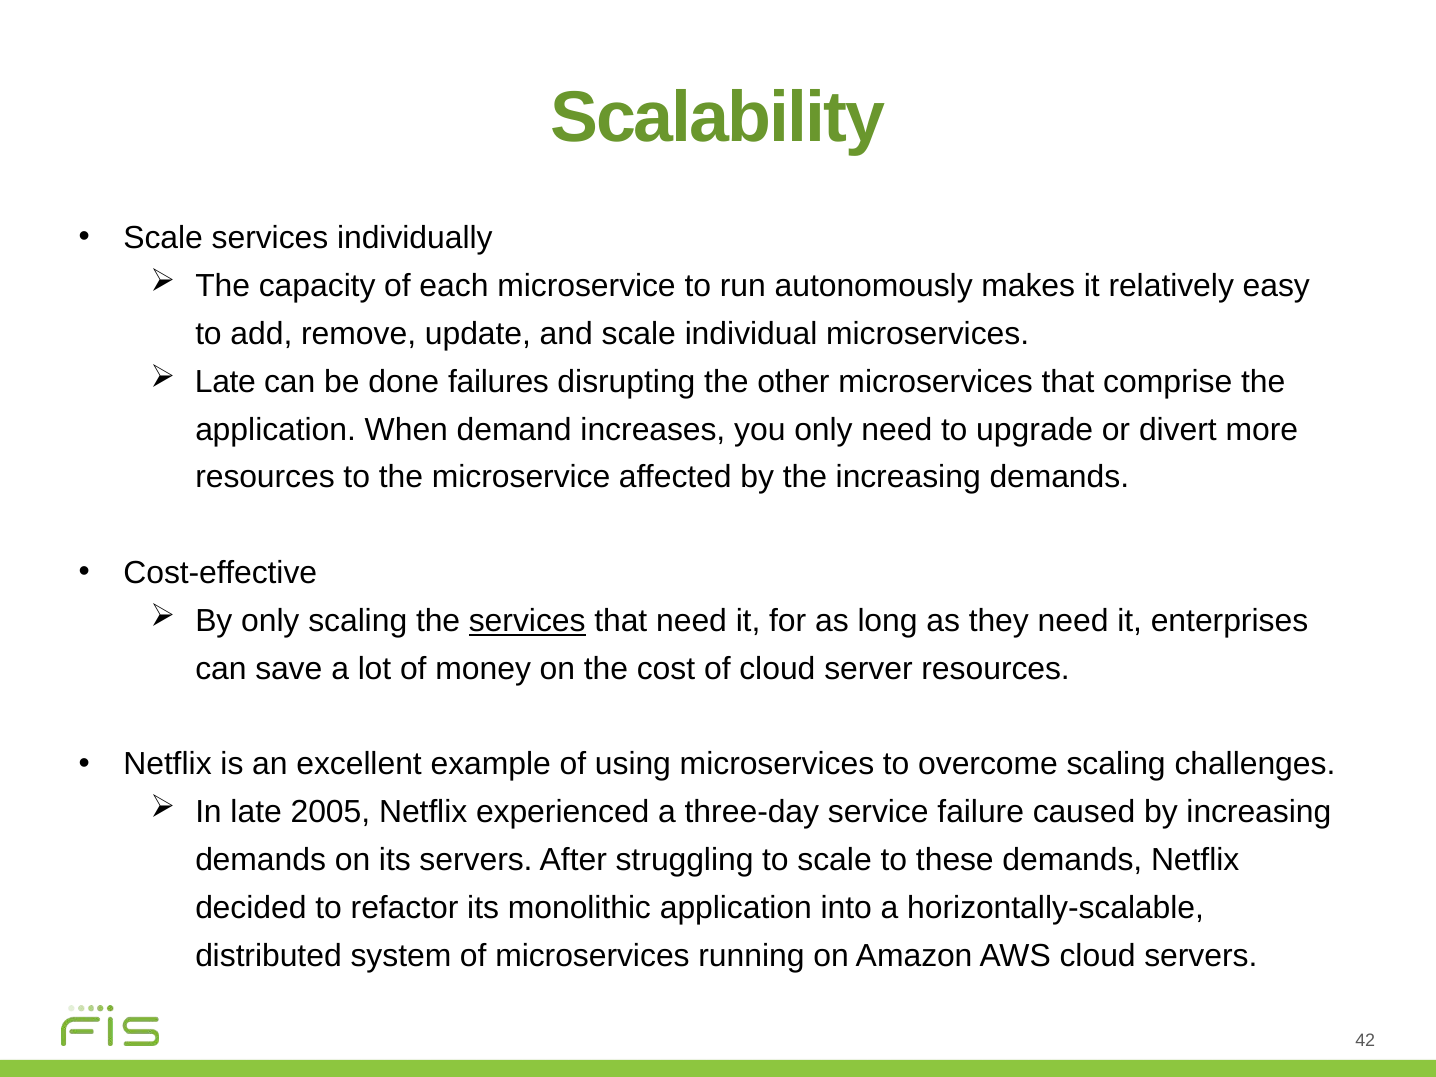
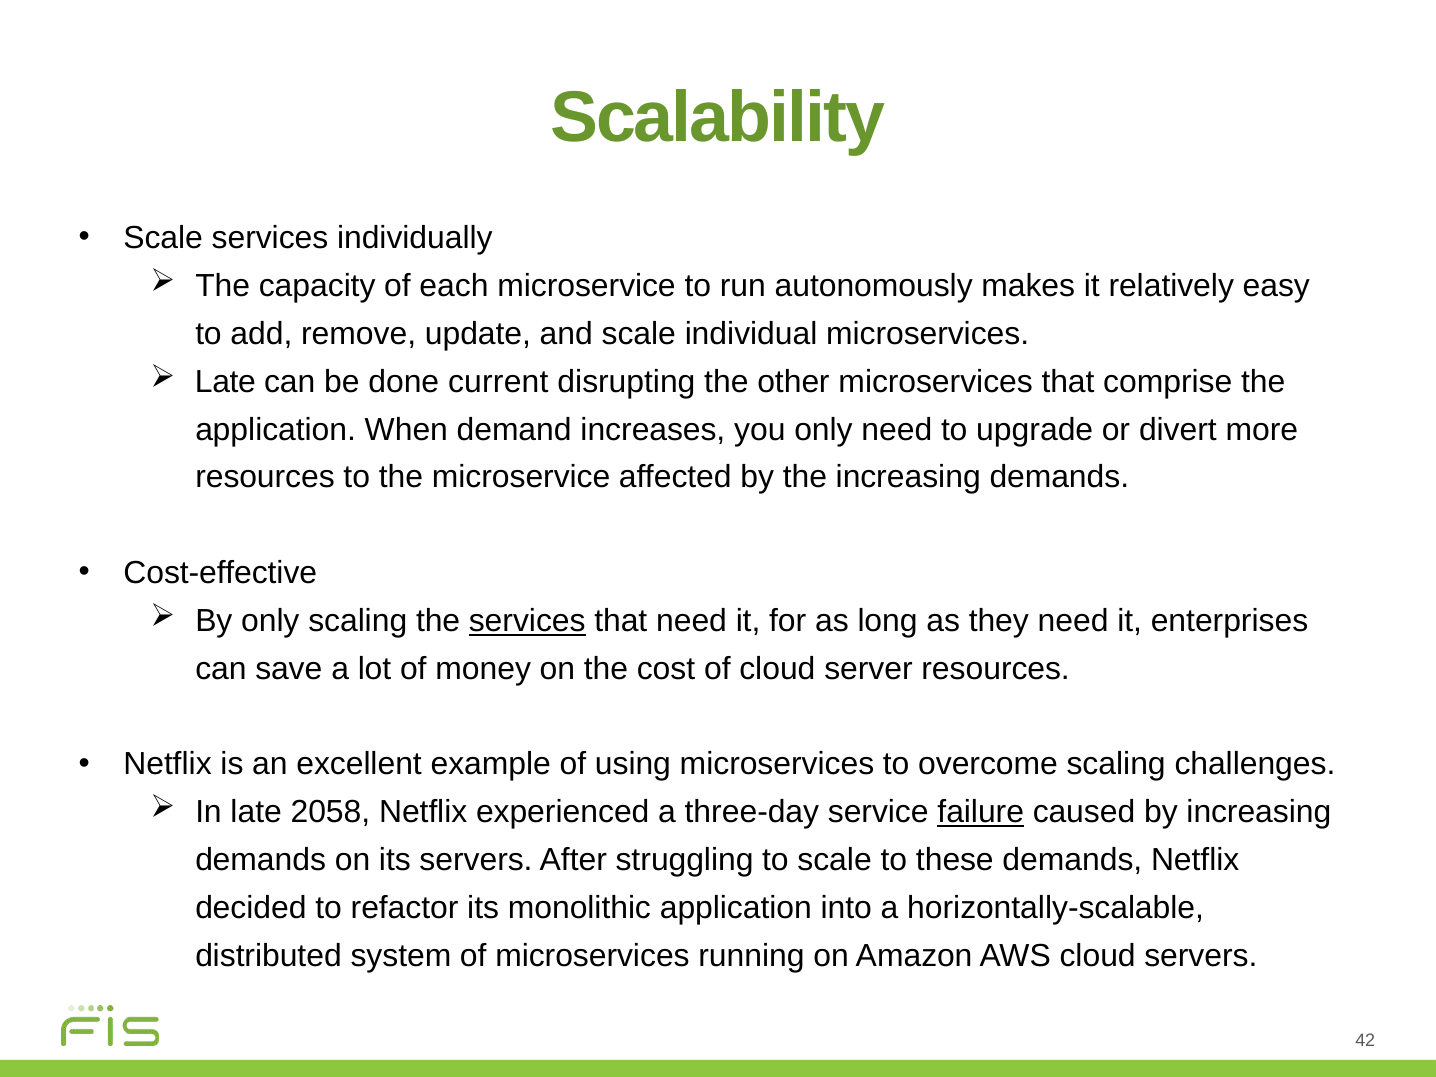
failures: failures -> current (498, 382)
2005: 2005 -> 2058 (330, 812)
failure underline: none -> present (981, 812)
